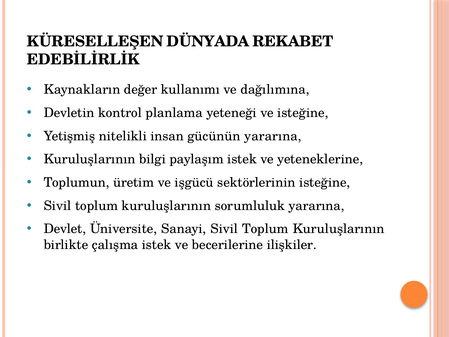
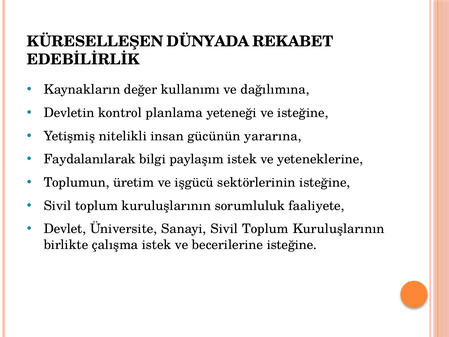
Kuruluşlarının: Kuruluşlarının -> Faydalanılarak (90, 159)
sorumluluk yararına: yararına -> faaliyete (317, 206)
becerilerine ilişkiler: ilişkiler -> isteğine (292, 245)
